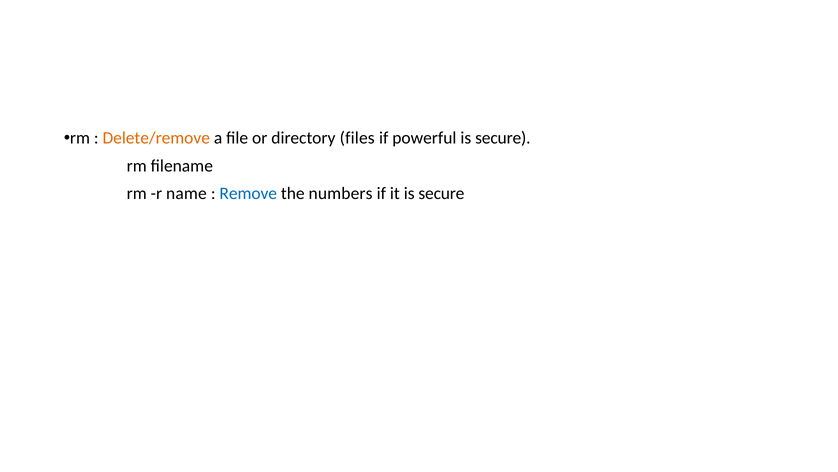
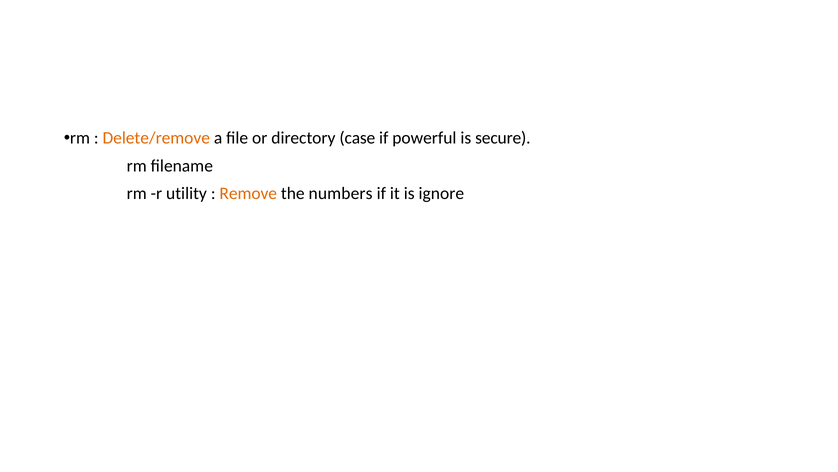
files: files -> case (357, 138)
name: name -> utility (186, 193)
Remove colour: blue -> orange (248, 193)
it is secure: secure -> ignore (441, 193)
